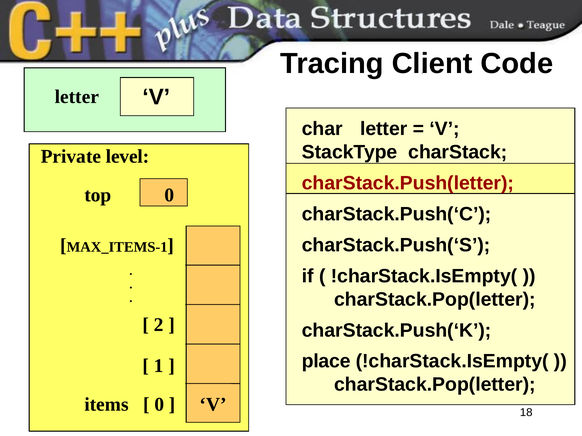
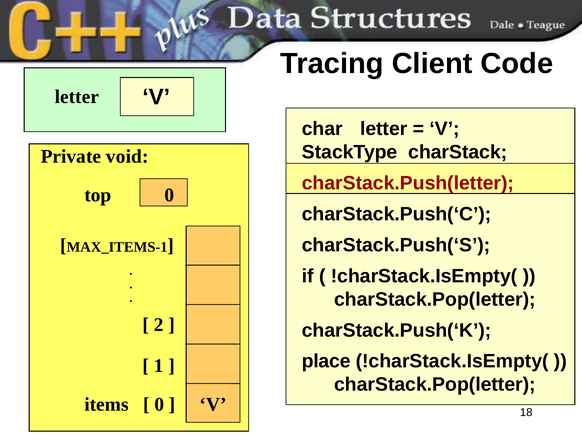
level: level -> void (127, 157)
